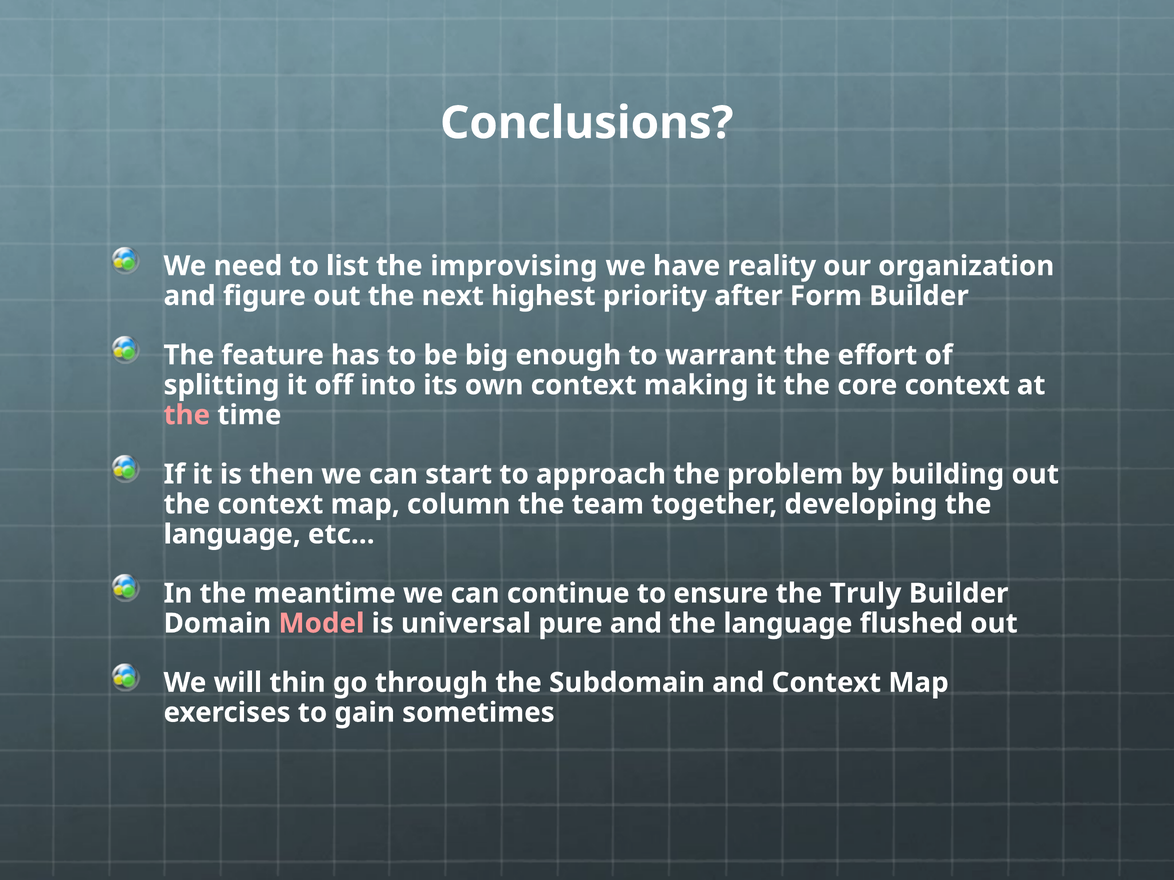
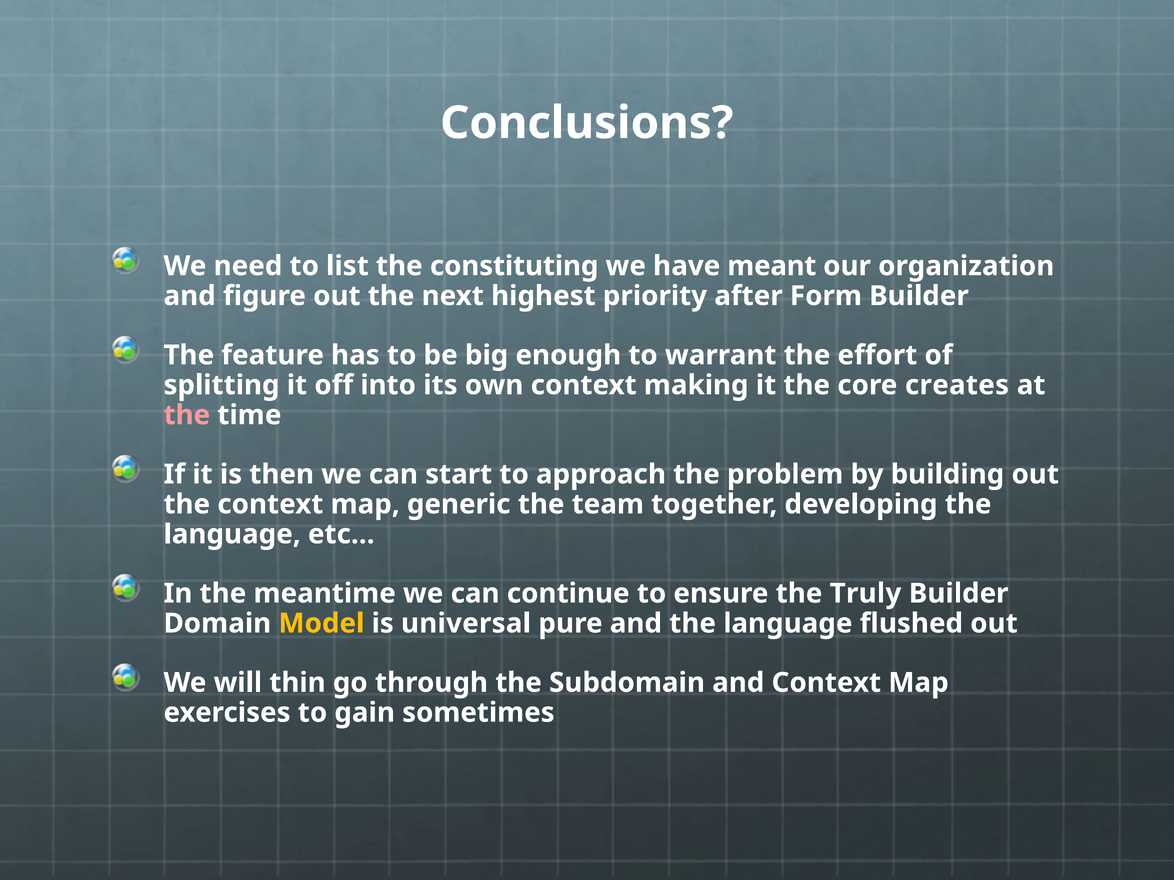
improvising: improvising -> constituting (514, 266)
reality: reality -> meant (772, 266)
core context: context -> creates (957, 385)
column: column -> generic (459, 505)
Model colour: pink -> yellow (321, 624)
